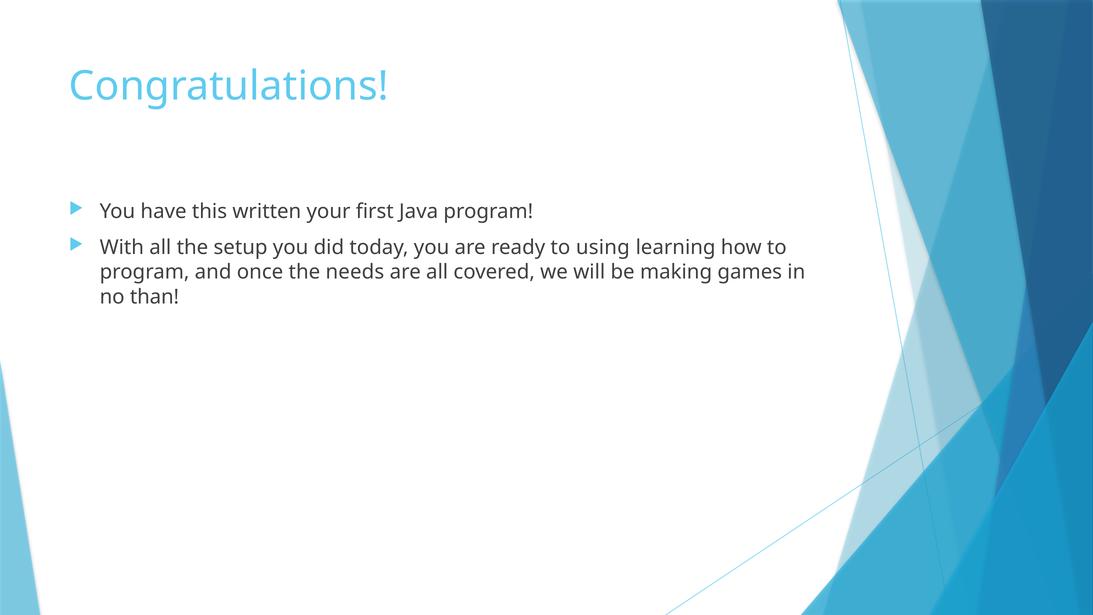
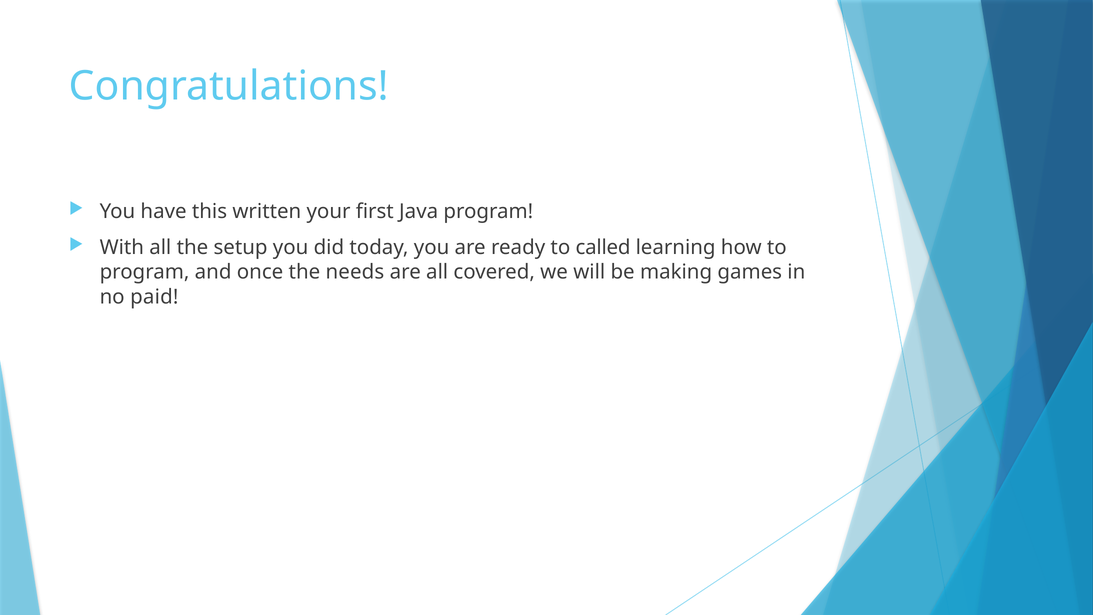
using: using -> called (603, 248)
than: than -> paid (154, 297)
